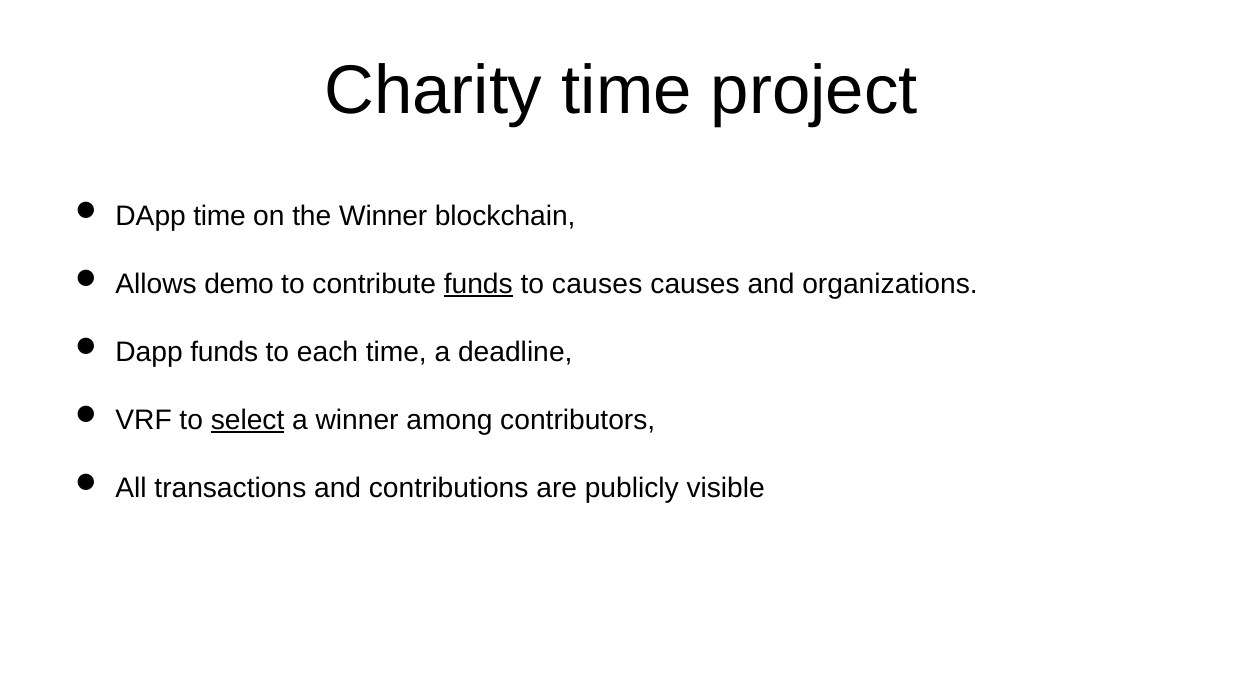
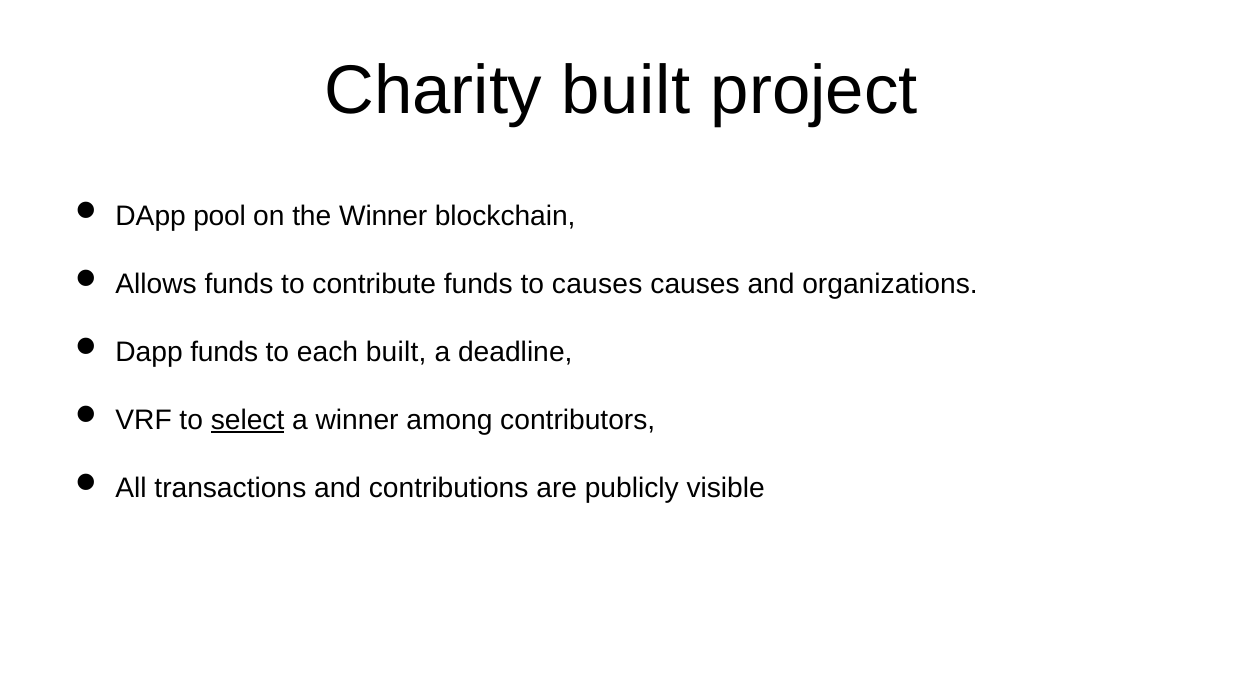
Charity time: time -> built (626, 91)
DApp time: time -> pool (220, 216)
Allows demo: demo -> funds (239, 284)
funds underline: present -> none (478, 284)
each time: time -> built (396, 352)
